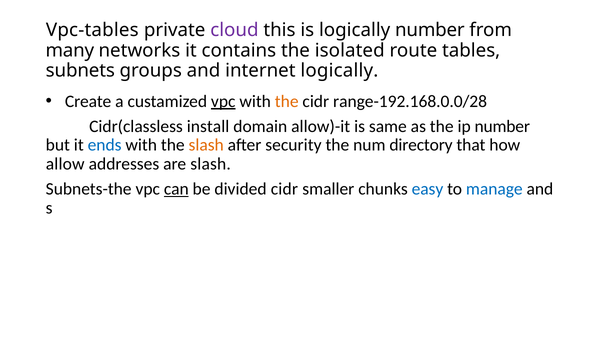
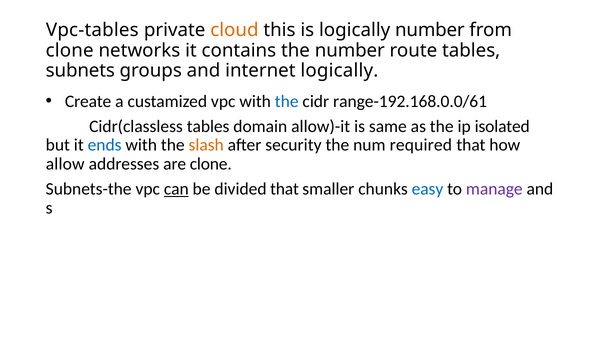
cloud colour: purple -> orange (234, 30)
many: many -> clone (70, 50)
the isolated: isolated -> number (350, 50)
vpc underline: present -> none (223, 101)
the colour: orange -> blue (287, 101)
range-192.168.0.0/28: range-192.168.0.0/28 -> range-192.168.0.0/61 (410, 101)
Cidr(classless install: install -> tables (208, 127)
ip number: number -> isolated (502, 127)
directory: directory -> required (421, 145)
are slash: slash -> clone (211, 164)
divided cidr: cidr -> that (285, 189)
manage colour: blue -> purple (494, 189)
